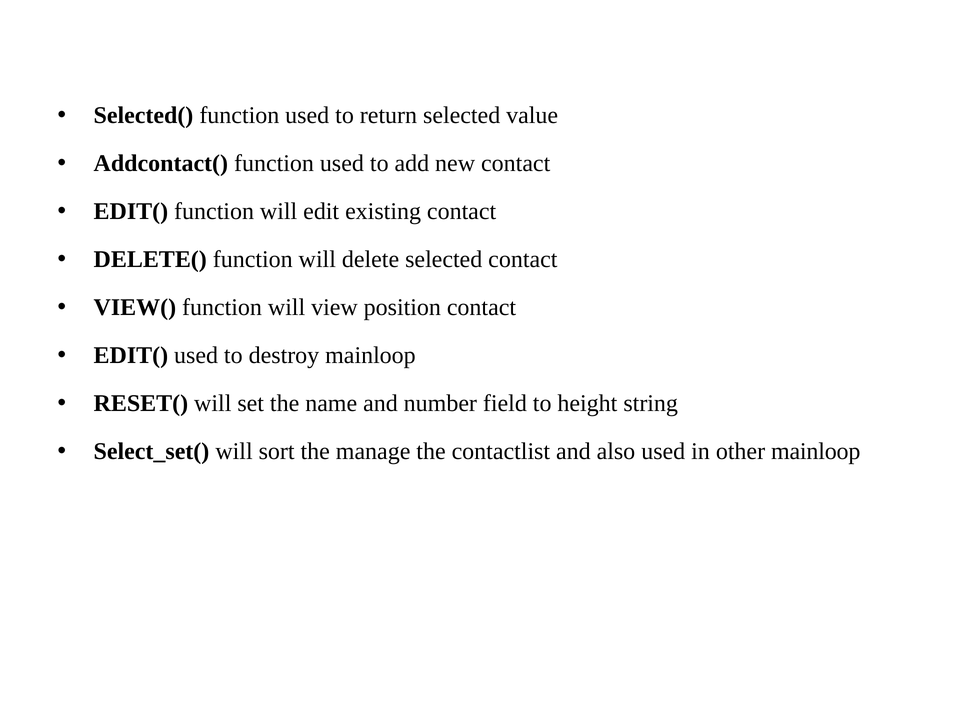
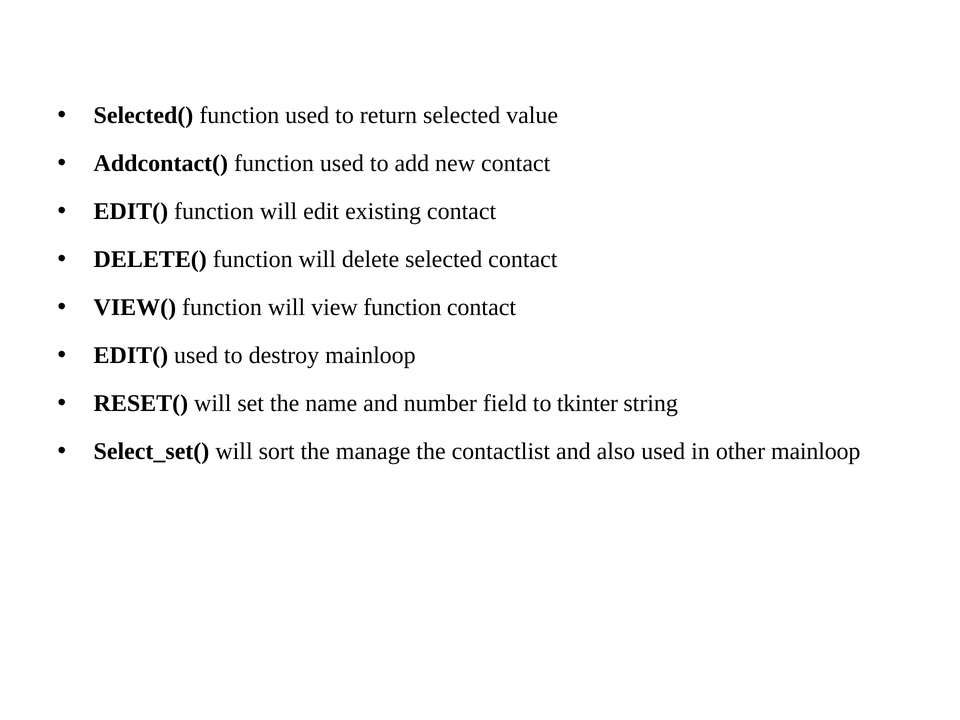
view position: position -> function (402, 308)
height: height -> tkinter (588, 404)
